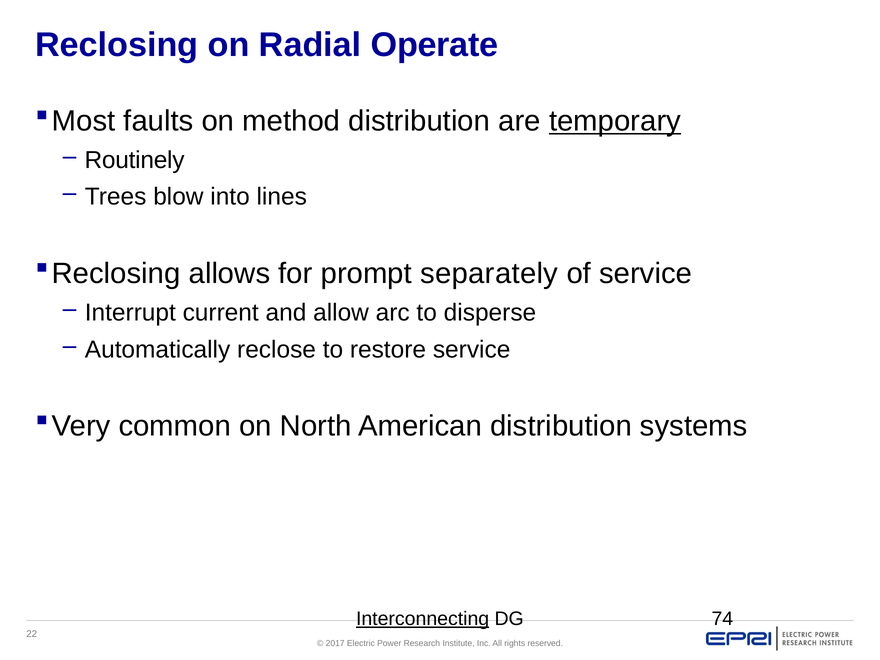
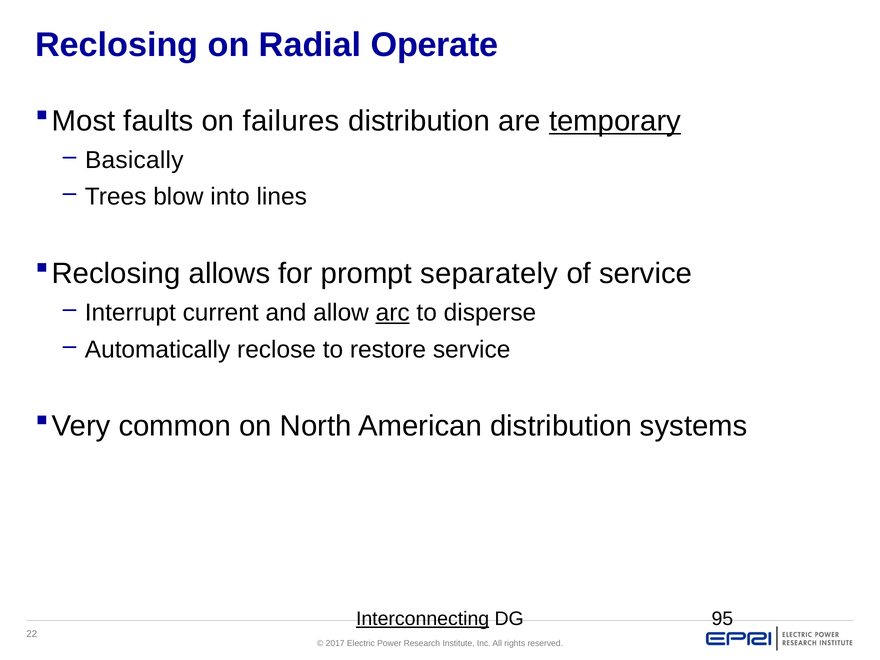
method: method -> failures (291, 121)
Routinely: Routinely -> Basically (134, 160)
arc underline: none -> present (393, 313)
74: 74 -> 95 (722, 619)
